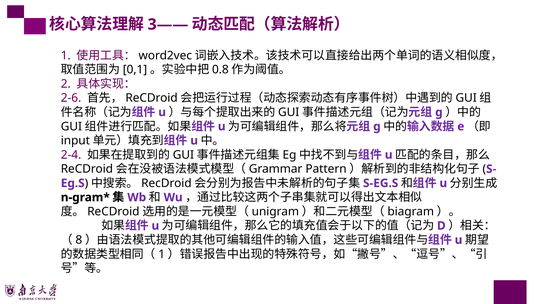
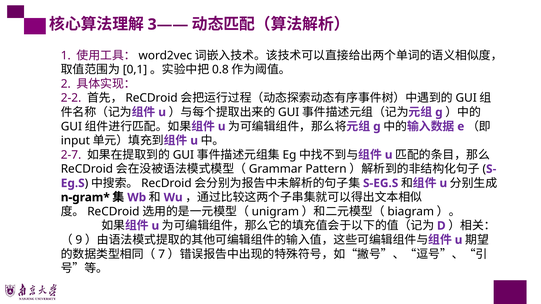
2-6: 2-6 -> 2-2 (71, 98)
2-4: 2-4 -> 2-7 (71, 155)
8: 8 -> 9 (79, 240)
1: 1 -> 7 (162, 254)
